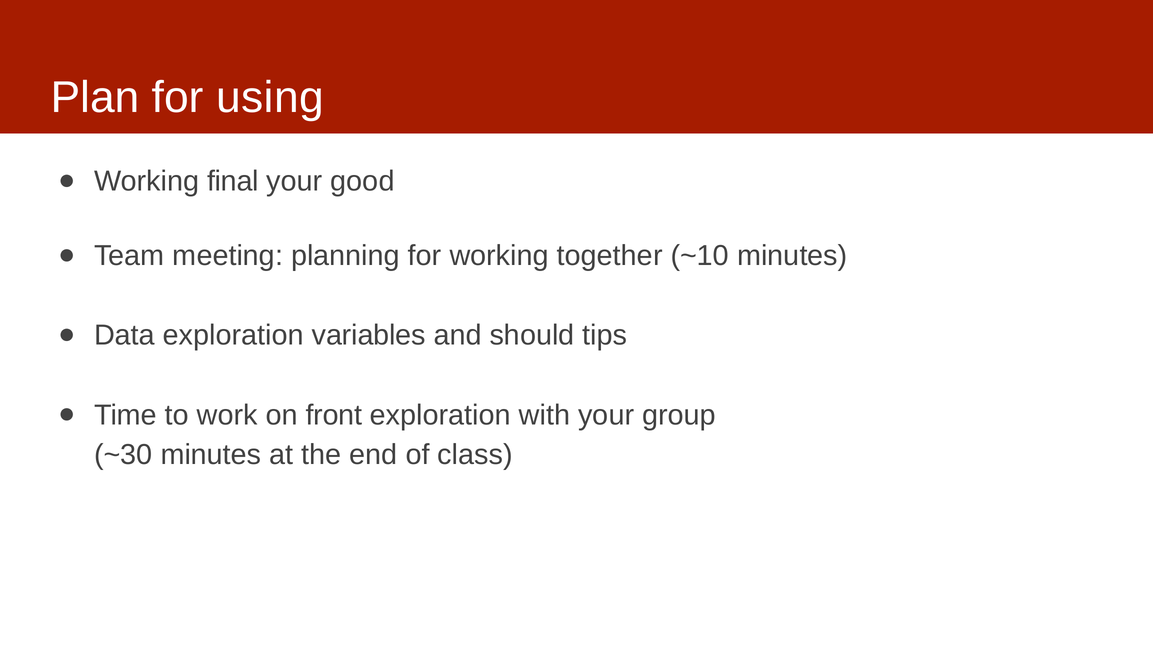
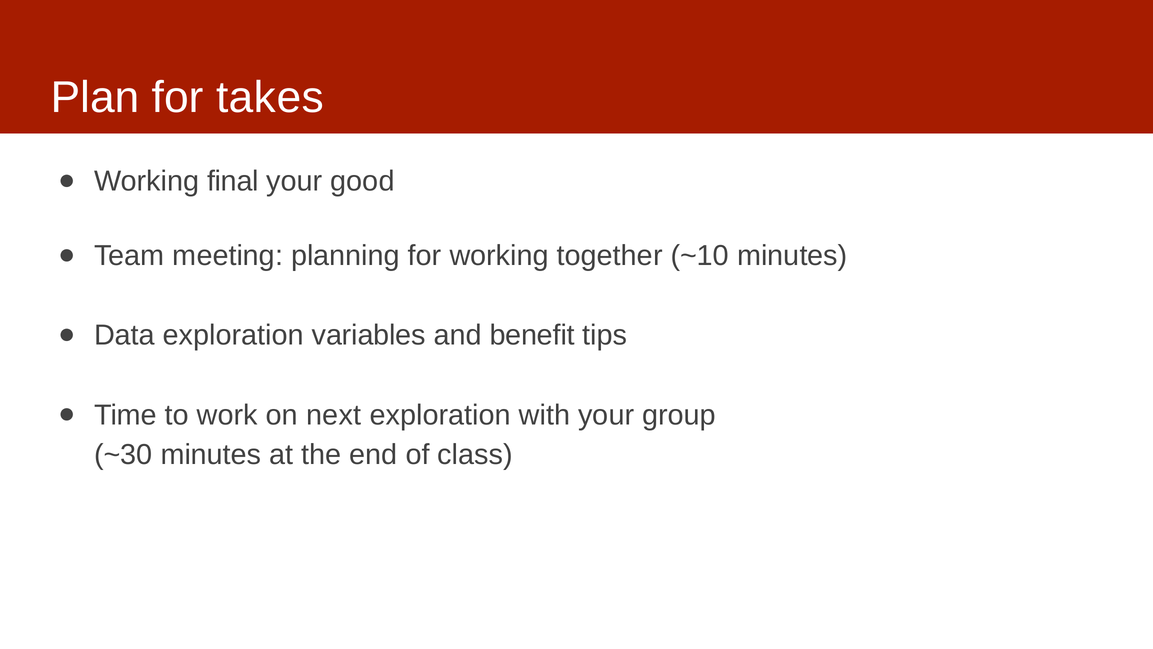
using: using -> takes (270, 97)
should: should -> benefit (532, 335)
front: front -> next (334, 415)
